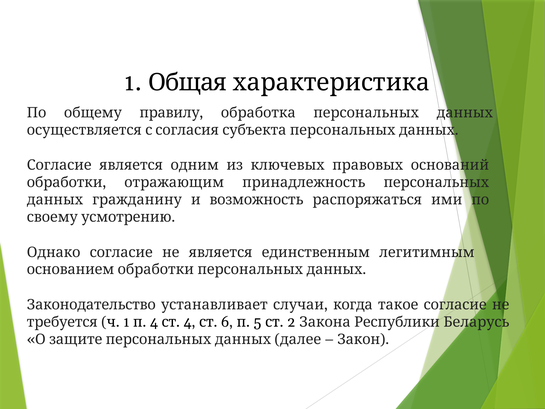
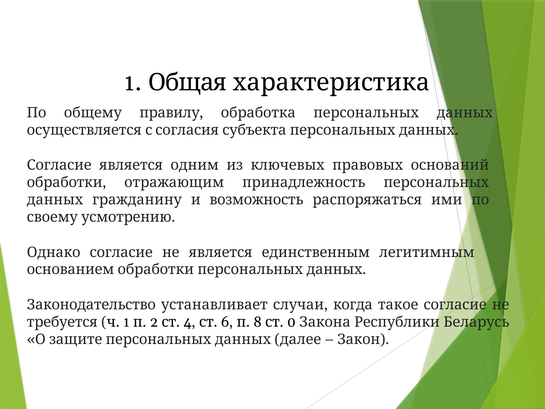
п 4: 4 -> 2 (154, 322)
5: 5 -> 8 (258, 322)
2: 2 -> 0 (291, 322)
